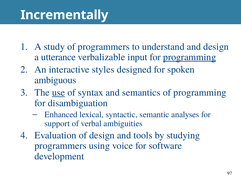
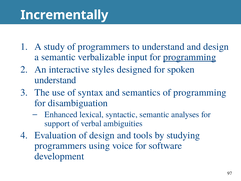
a utterance: utterance -> semantic (58, 57)
ambiguous: ambiguous -> understand (55, 80)
use underline: present -> none (59, 92)
